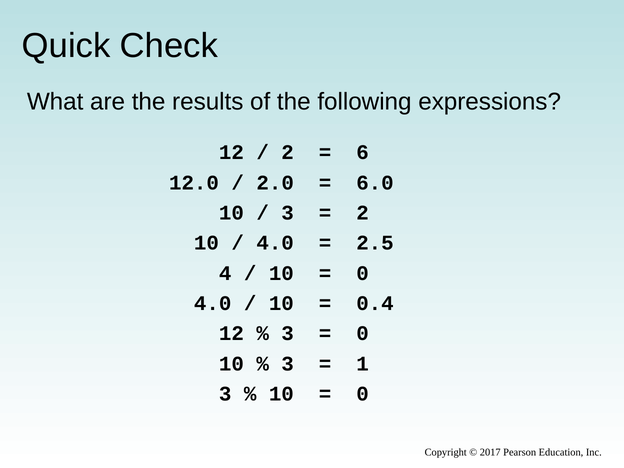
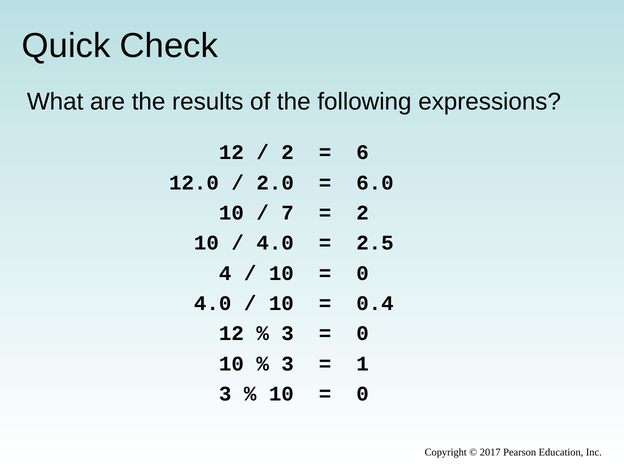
3: 3 -> 7 (288, 213)
